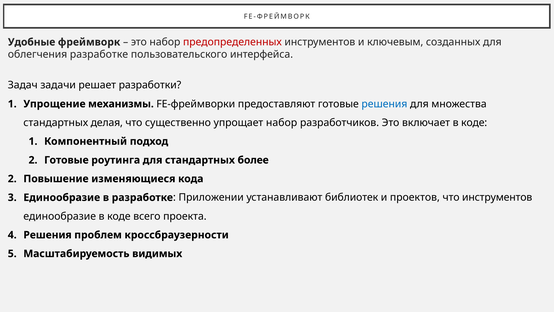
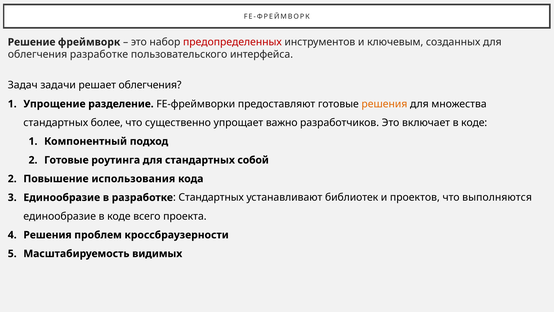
Удобные: Удобные -> Решение (32, 42)
решает разработки: разработки -> облегчения (150, 85)
механизмы: механизмы -> разделение (121, 104)
решения colour: blue -> orange (384, 104)
делая: делая -> более (107, 122)
упрощает набор: набор -> важно (282, 122)
более: более -> собой (253, 160)
изменяющиеся: изменяющиеся -> использования (133, 179)
Приложении: Приложении -> Стандартных (211, 197)
что инструментов: инструментов -> выполняются (497, 197)
